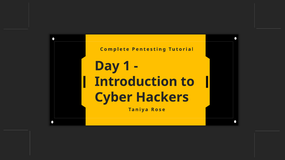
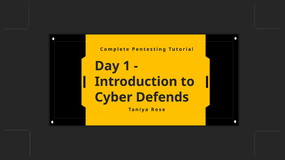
Hackers: Hackers -> Defends (162, 97)
